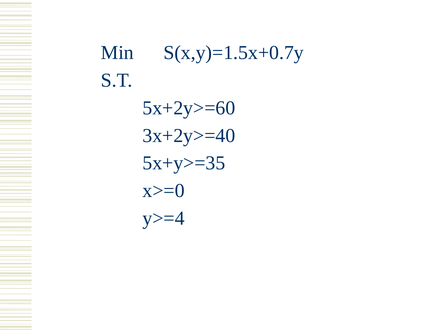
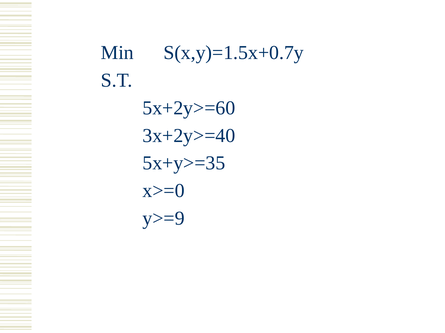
y>=4: y>=4 -> y>=9 (164, 219)
